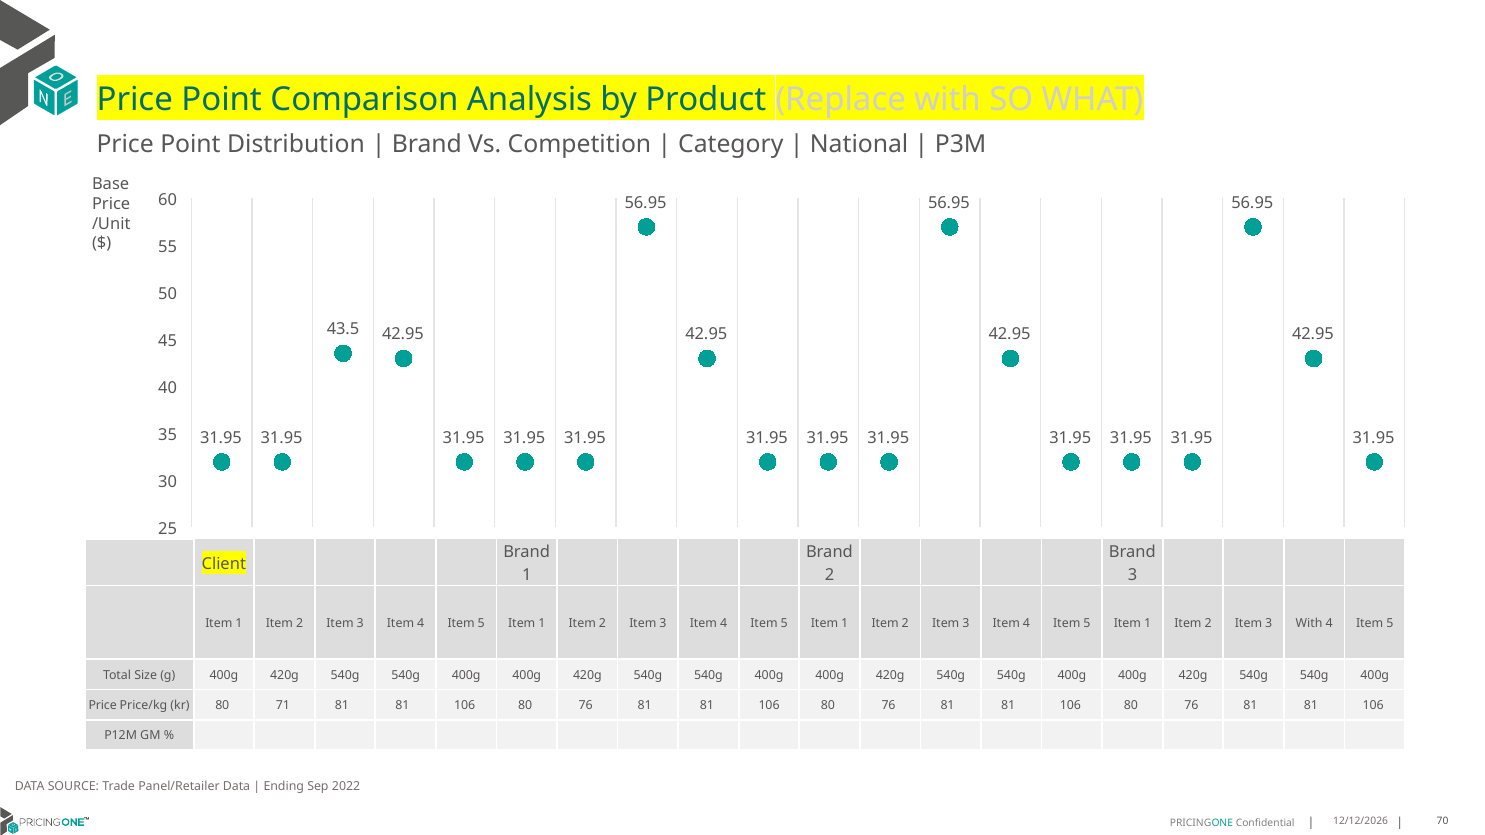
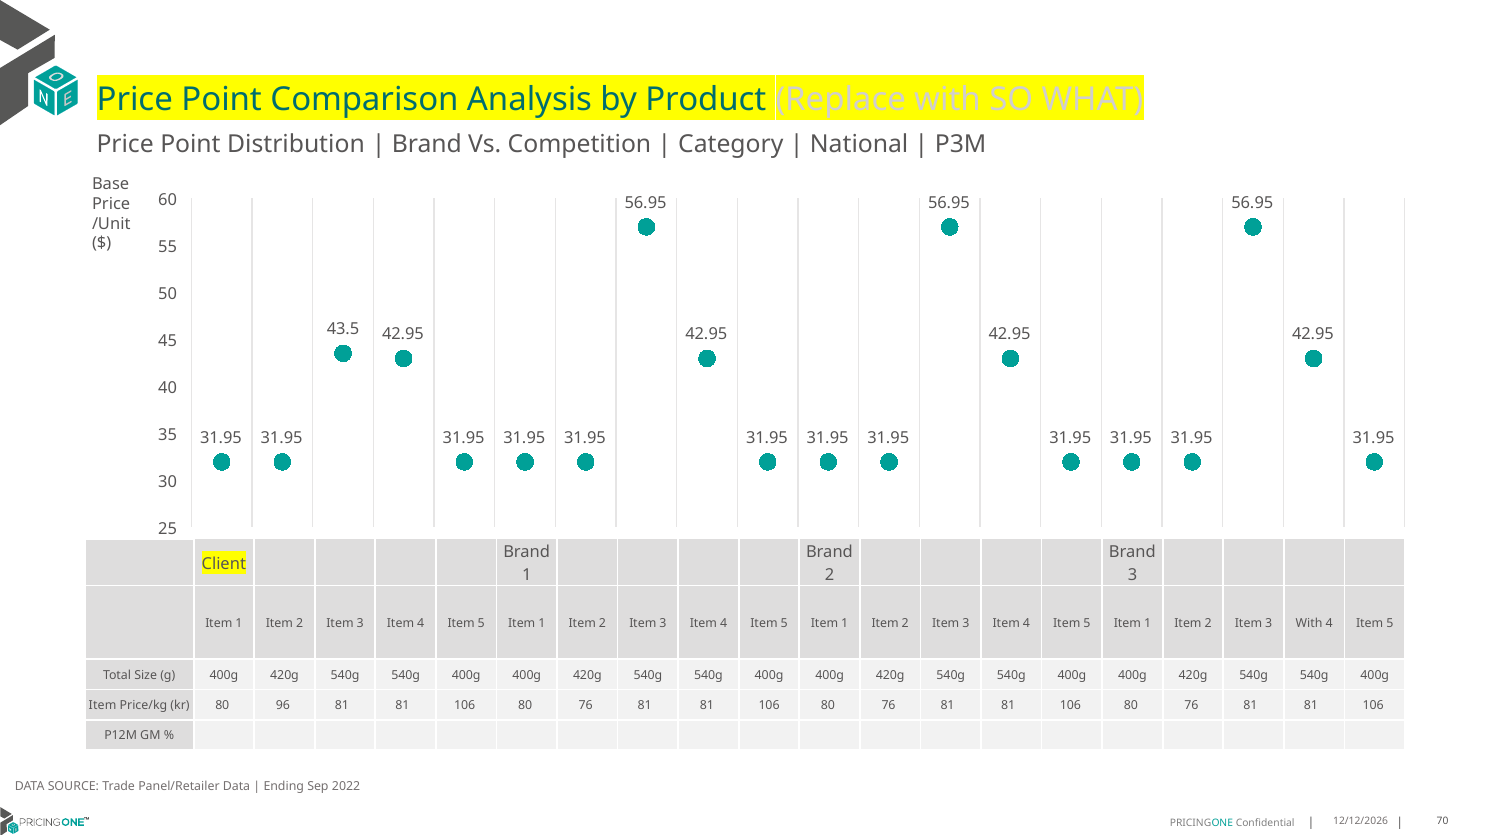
Price: Price -> Item (103, 706)
71: 71 -> 96 (283, 706)
